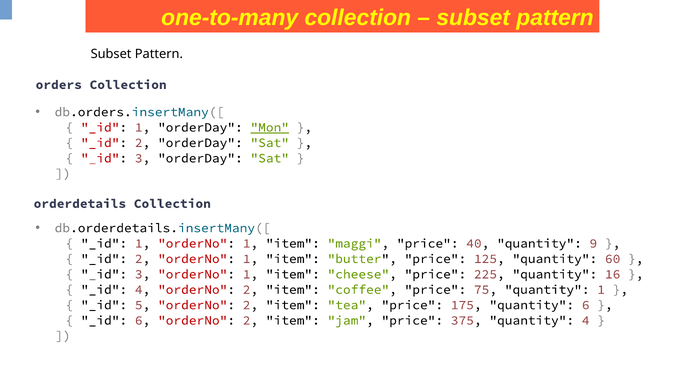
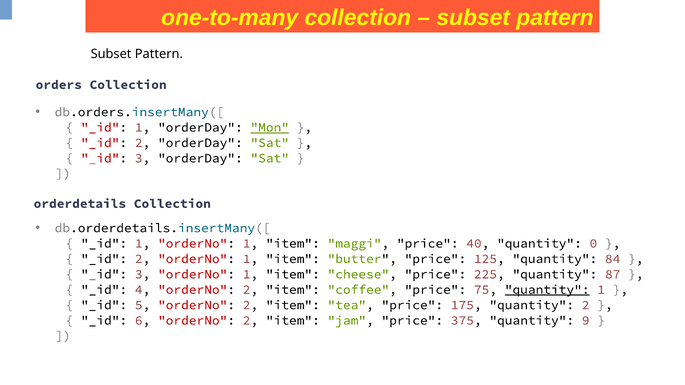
9: 9 -> 0 (593, 244)
60: 60 -> 84 (613, 259)
16: 16 -> 87 (613, 274)
quantity underline: none -> present (547, 290)
quantity 6: 6 -> 2 (586, 305)
quantity 4: 4 -> 9 (586, 321)
